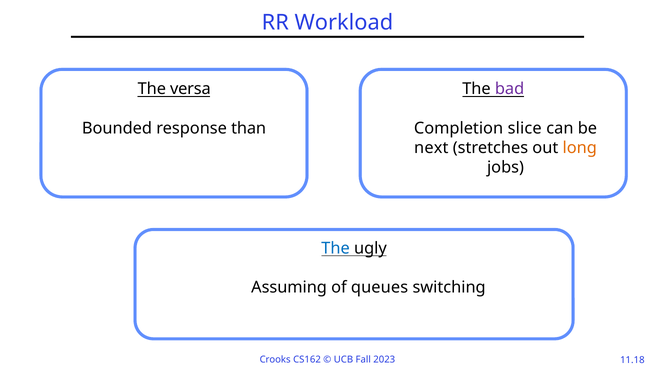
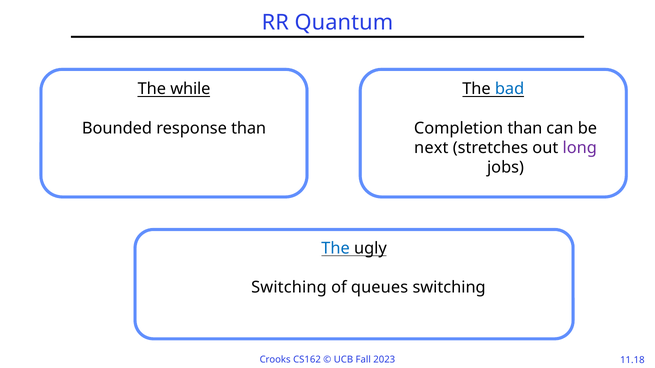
Workload: Workload -> Quantum (344, 22)
versa: versa -> while (190, 89)
bad colour: purple -> blue (510, 89)
Completion slice: slice -> than (525, 128)
long colour: orange -> purple (580, 148)
Assuming: Assuming -> Switching (289, 288)
